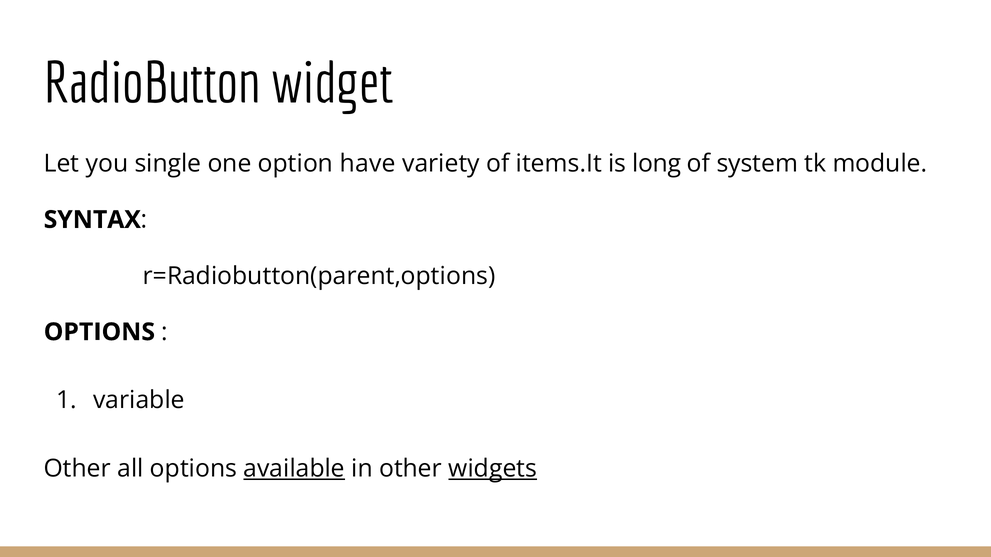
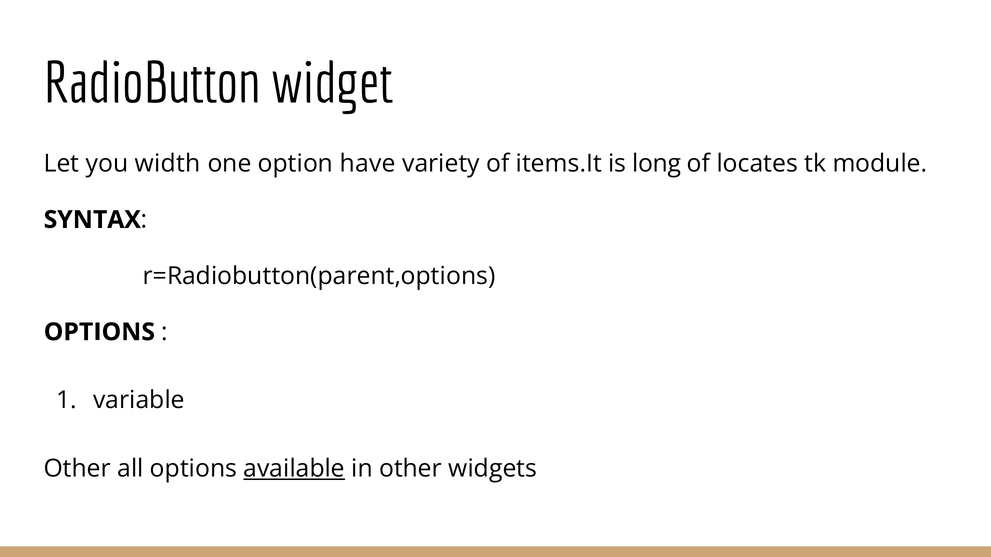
single: single -> width (168, 164)
system: system -> locates (757, 164)
widgets underline: present -> none (493, 469)
